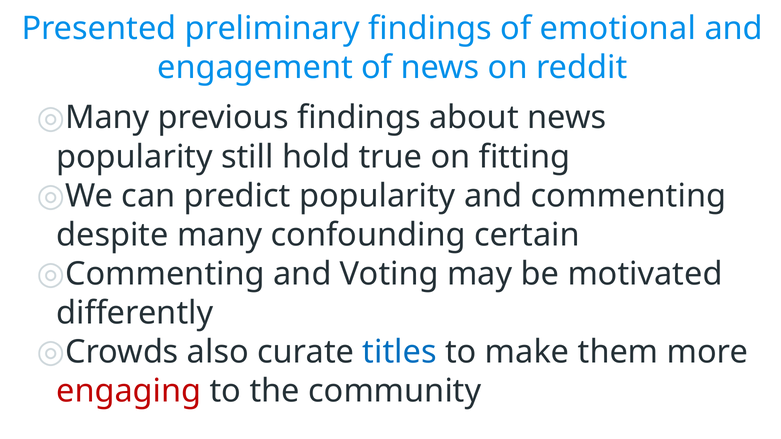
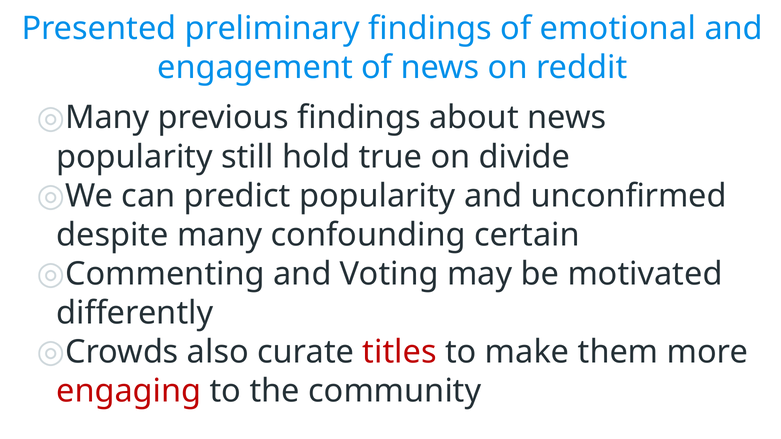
fitting: fitting -> divide (525, 157)
and commenting: commenting -> unconfirmed (629, 196)
titles colour: blue -> red (400, 352)
